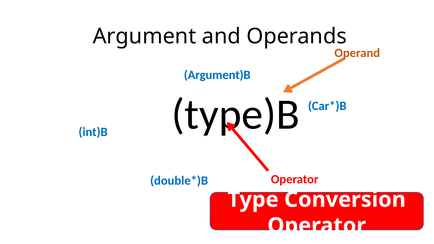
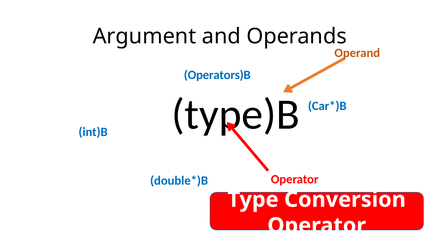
Argument)B: Argument)B -> Operators)B (217, 75)
